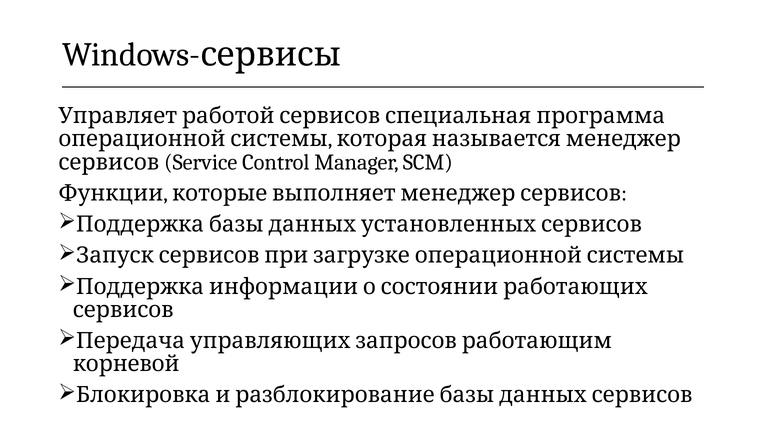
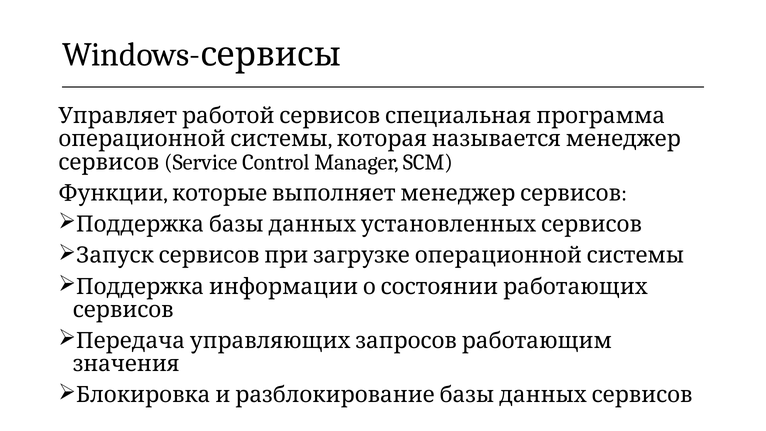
корневой: корневой -> значения (126, 364)
